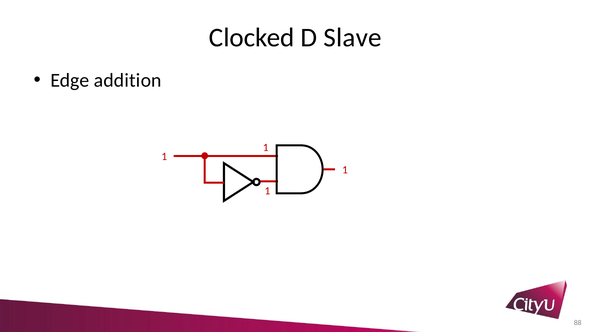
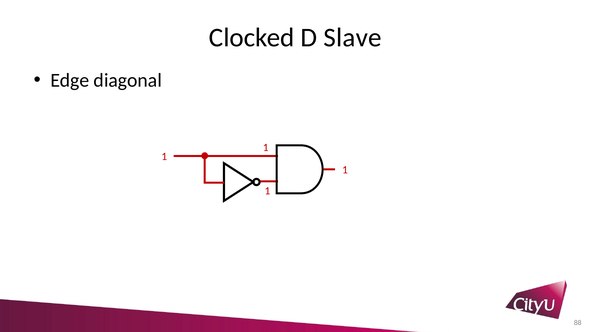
addition: addition -> diagonal (128, 80)
